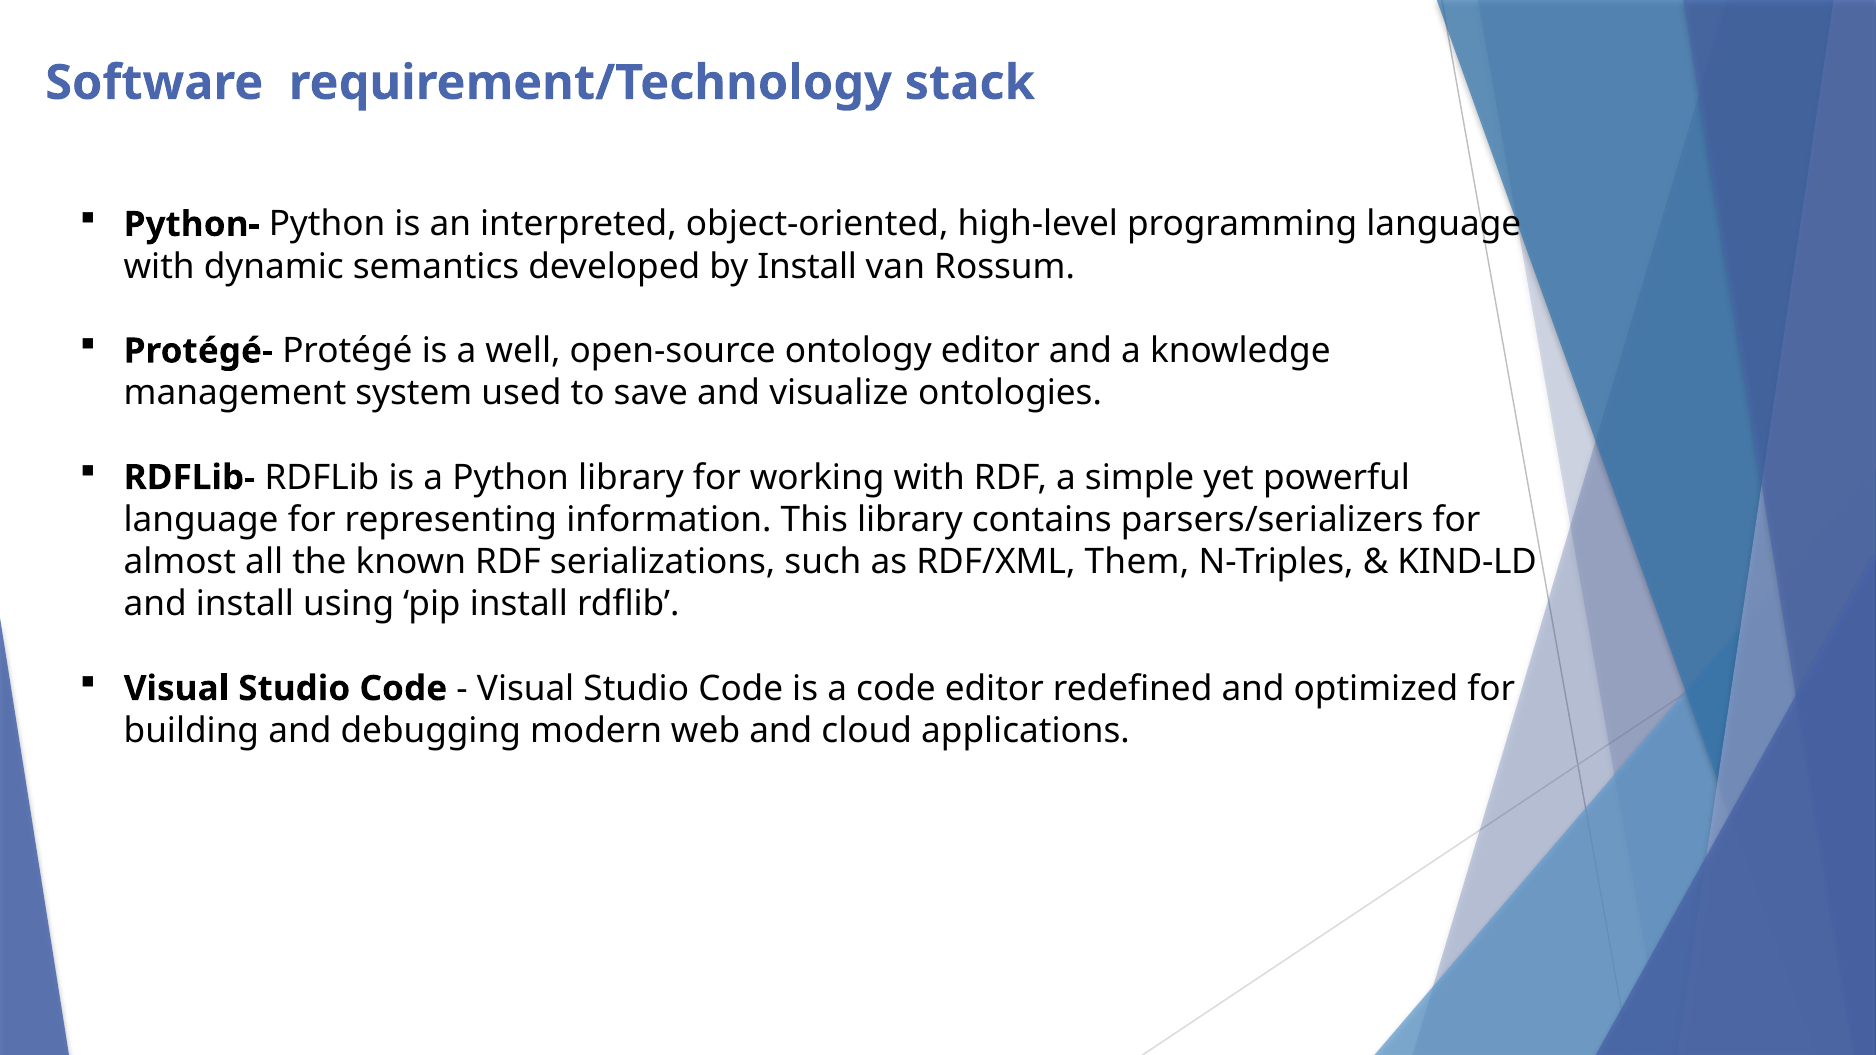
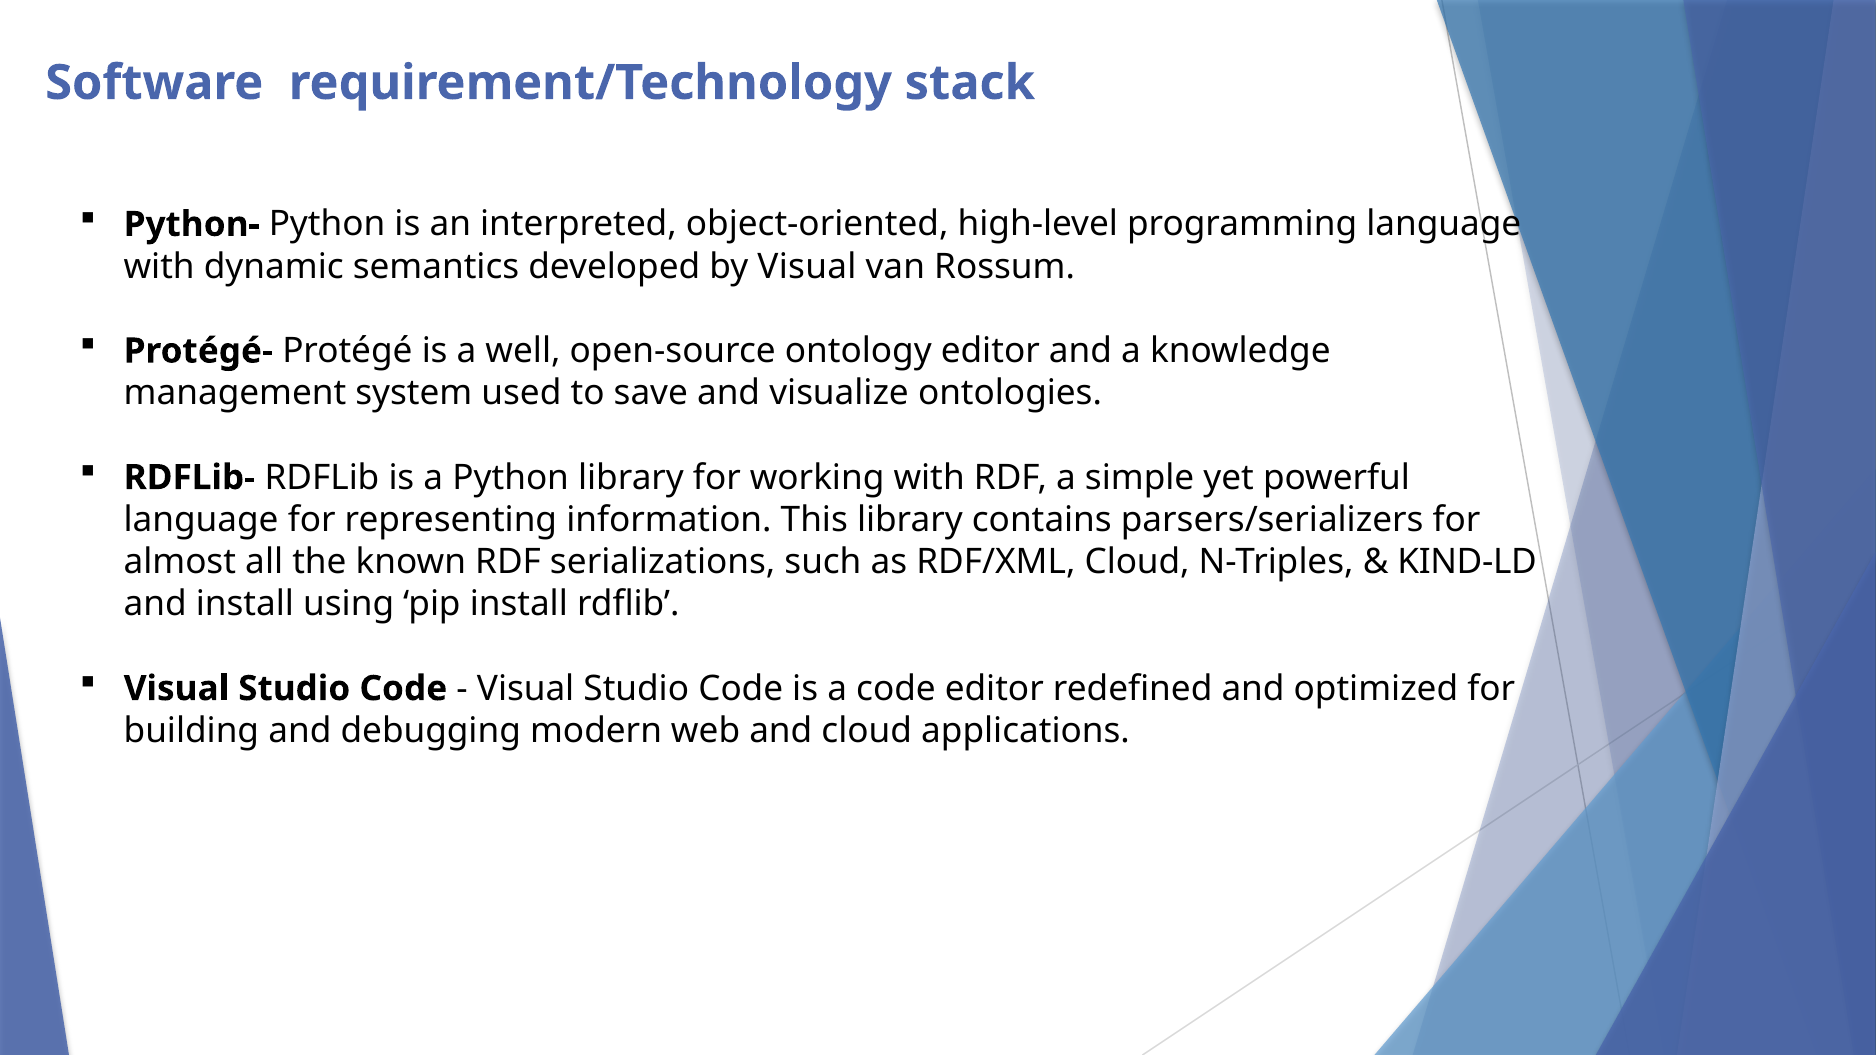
by Install: Install -> Visual (807, 267)
RDF/XML Them: Them -> Cloud (1137, 562)
